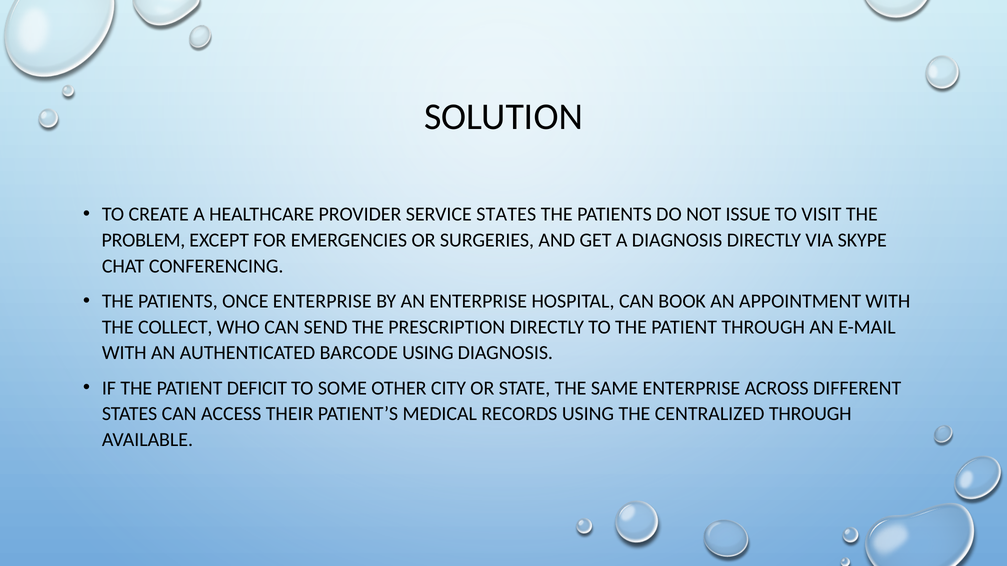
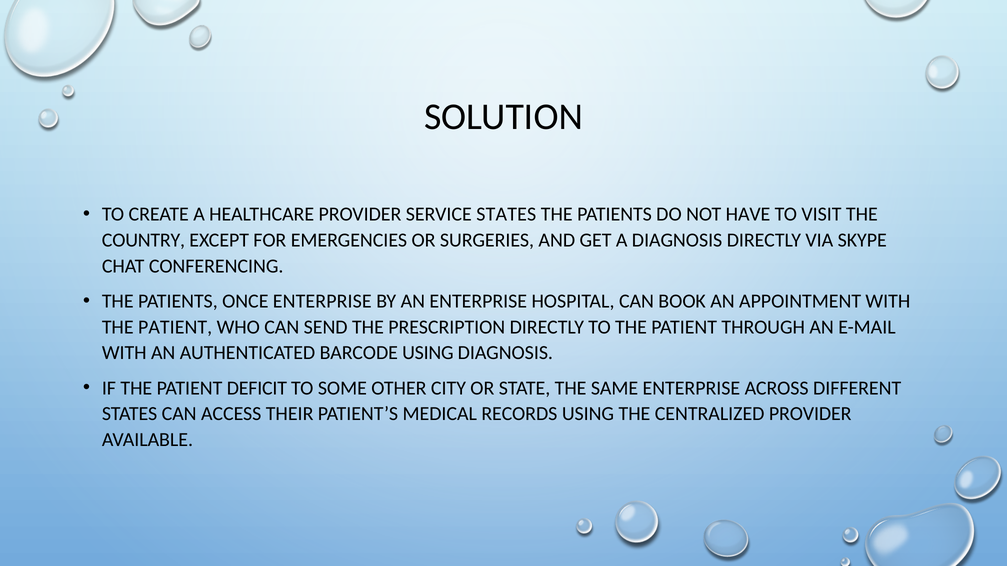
ISSUE: ISSUE -> HAVE (748, 215)
PROBLEM: PROBLEM -> COUNTRY (143, 240)
COLLECT: COLLECT -> PATIENT (175, 327)
CENTRALIZED THROUGH: THROUGH -> PROVIDER (810, 414)
